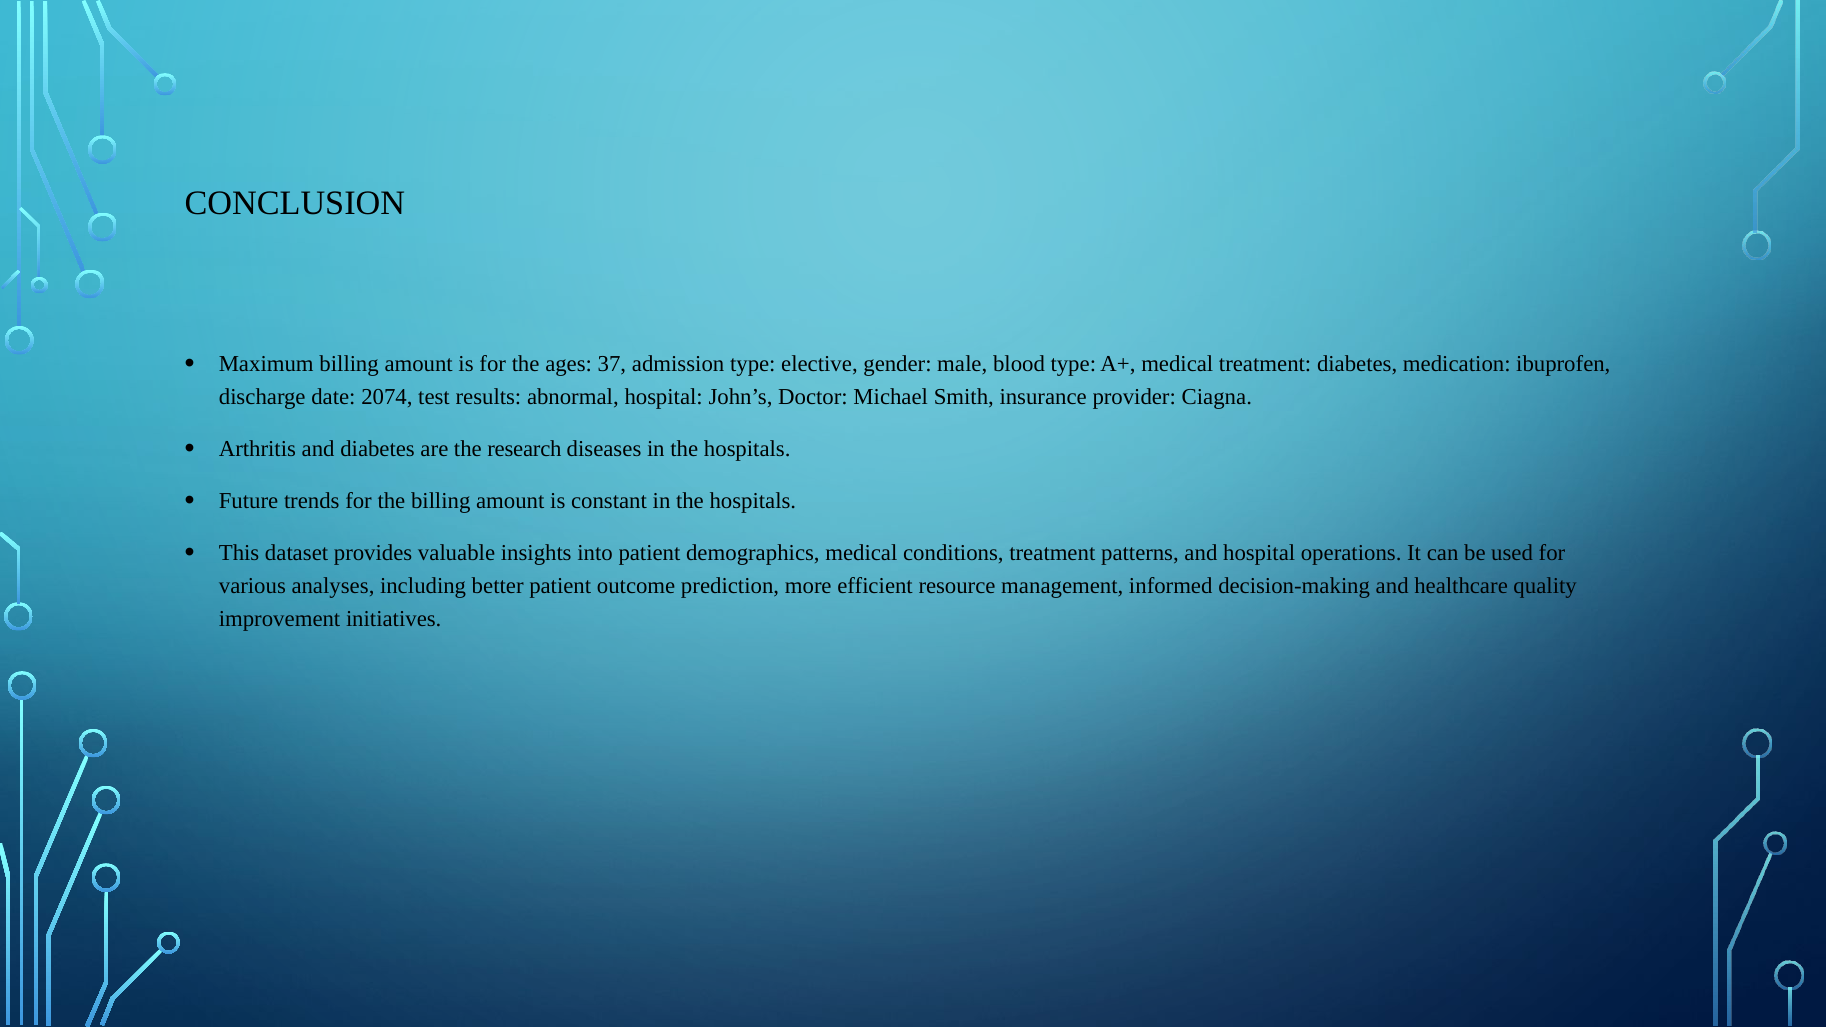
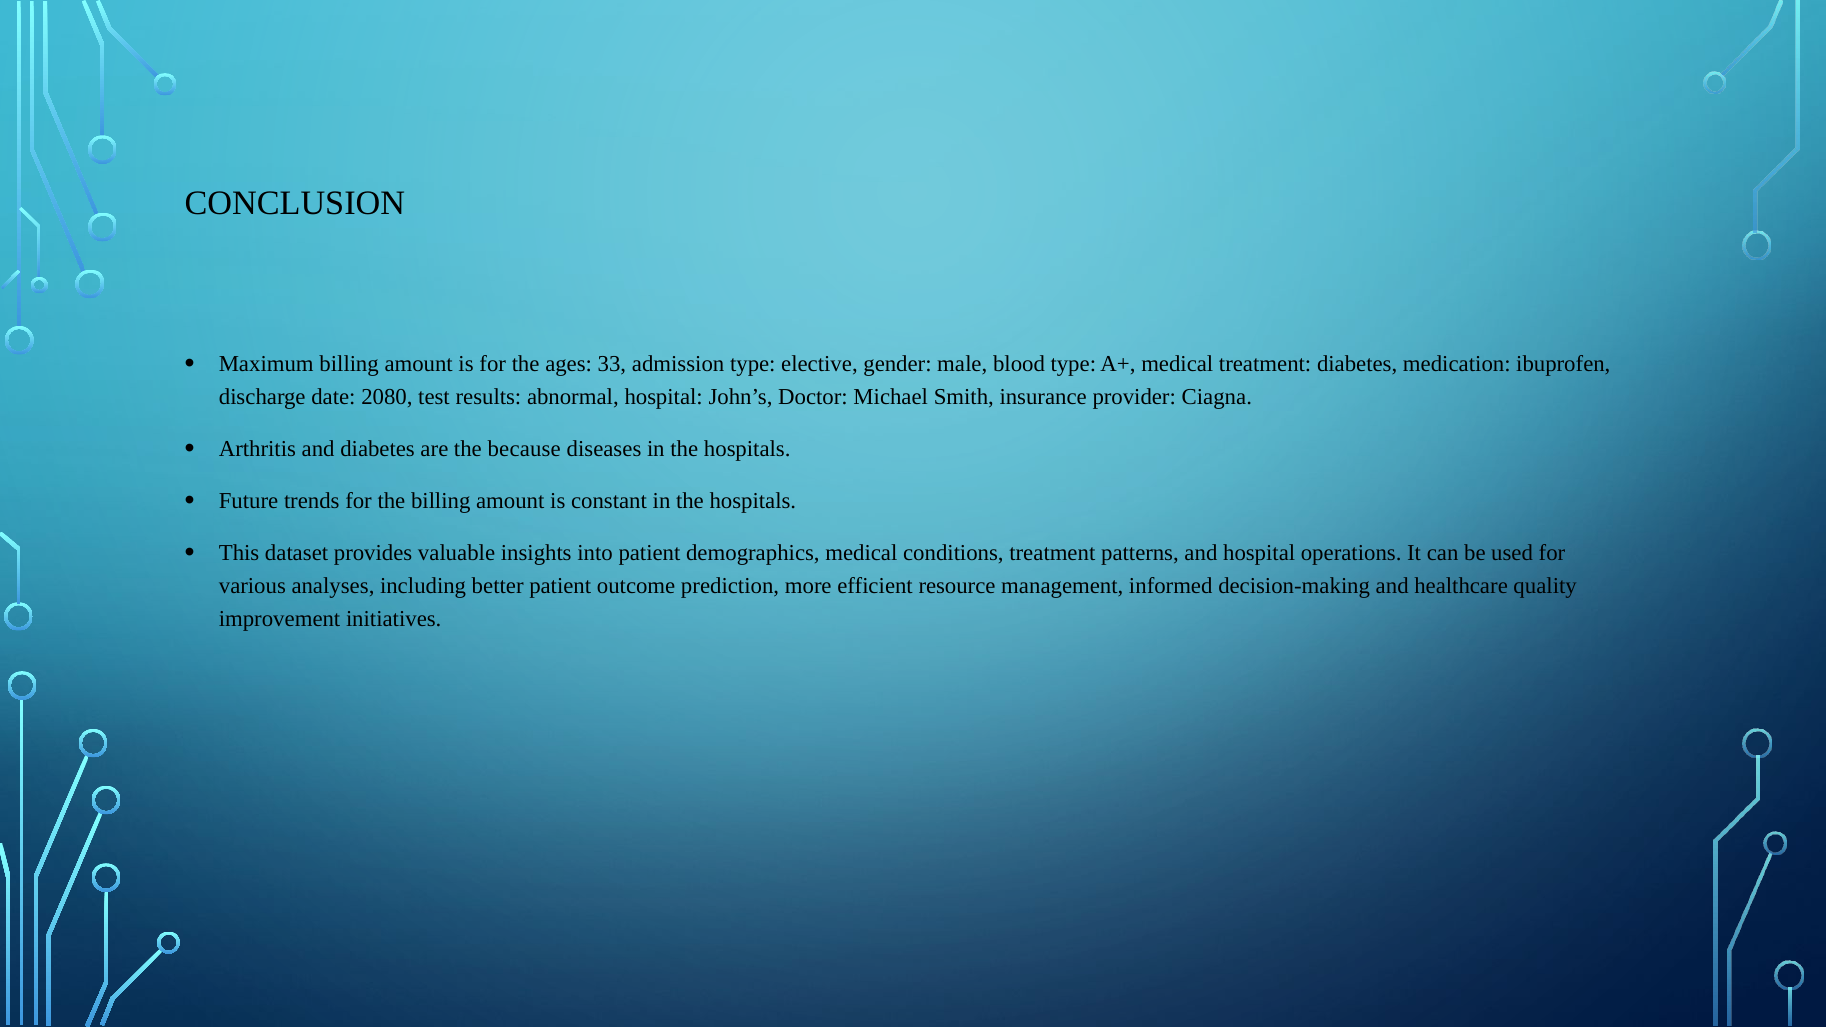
37: 37 -> 33 (612, 365)
2074: 2074 -> 2080 (387, 397)
research: research -> because (524, 449)
